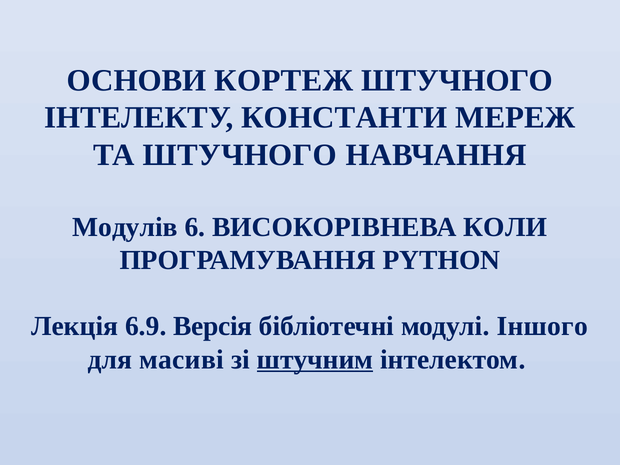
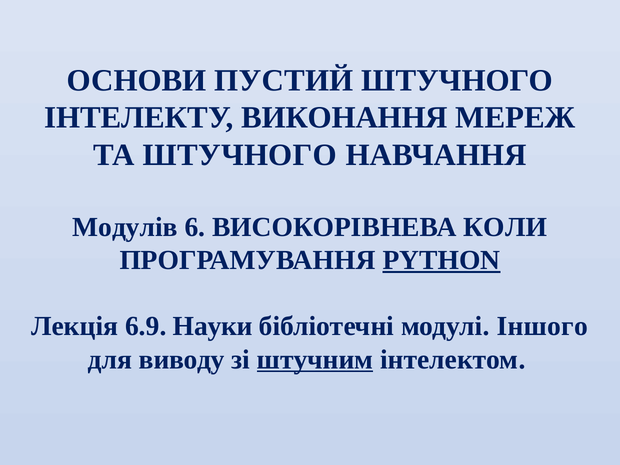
КОРТЕЖ: КОРТЕЖ -> ПУСТИЙ (284, 81)
КОНСТАНТИ: КОНСТАНТИ -> ВИКОНАННЯ (345, 118)
PYTHON underline: none -> present (441, 260)
Версія: Версія -> Науки (213, 326)
масиві: масиві -> виводу (182, 359)
